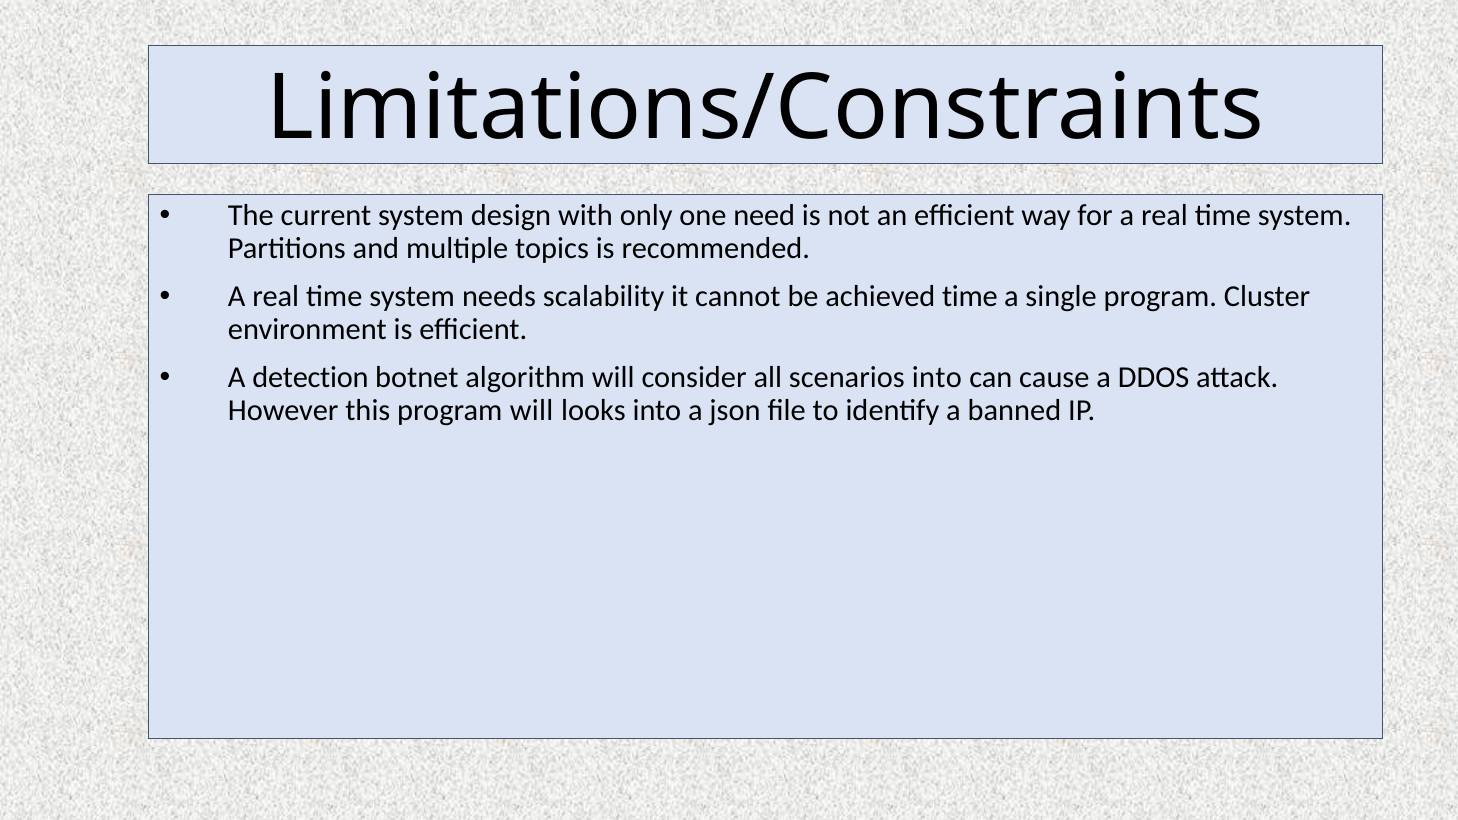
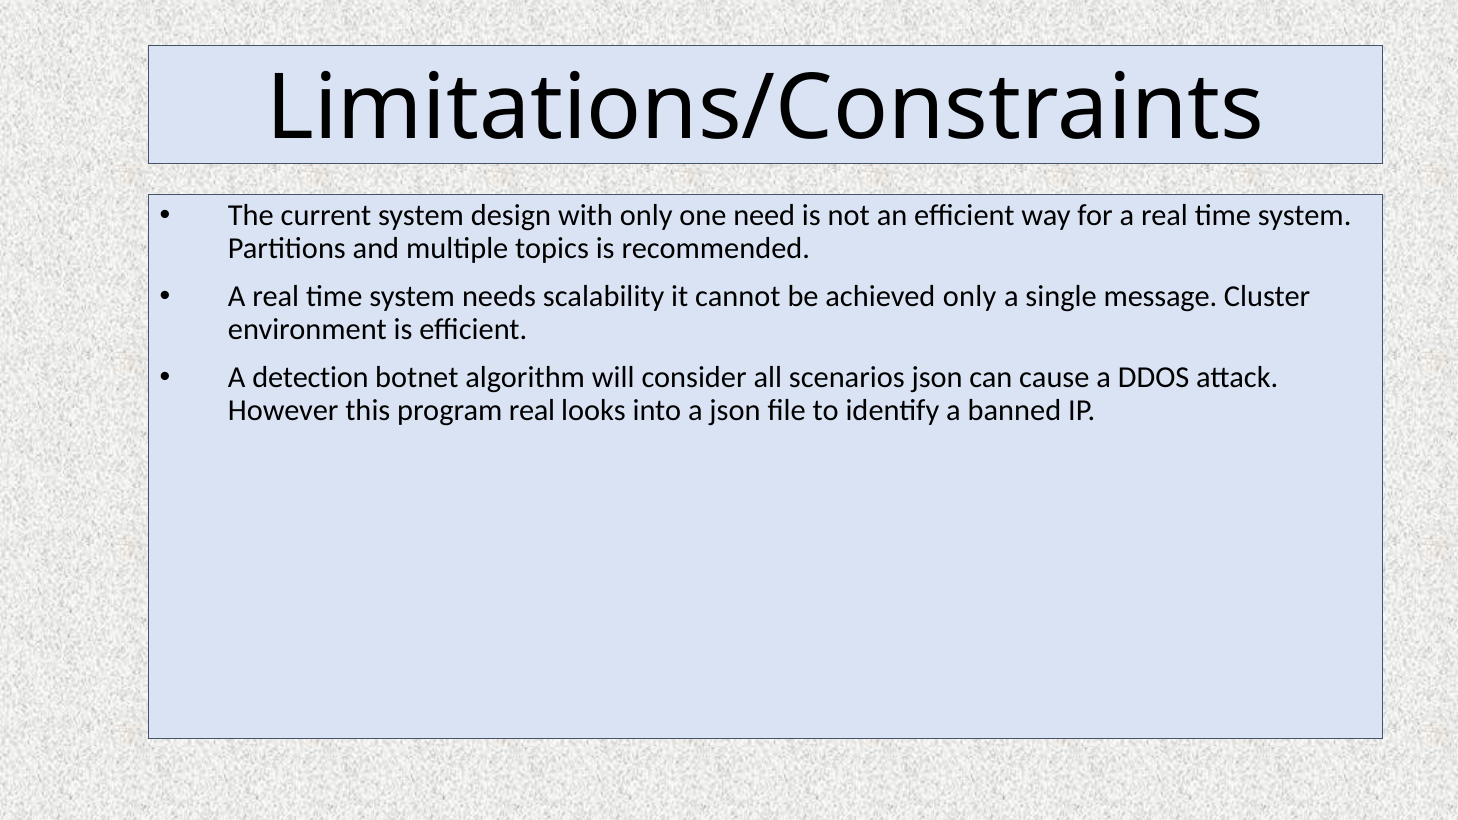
achieved time: time -> only (970, 297)
single program: program -> message (1160, 297)
scenarios into: into -> json (937, 378)
program will: will -> real (532, 410)
